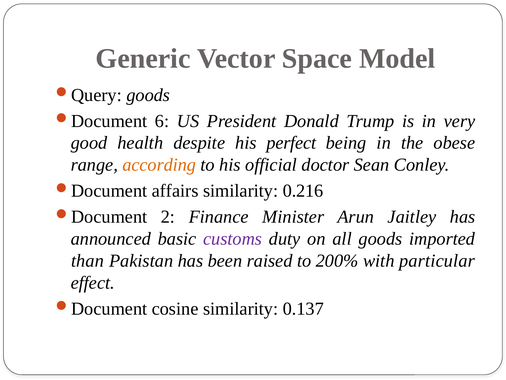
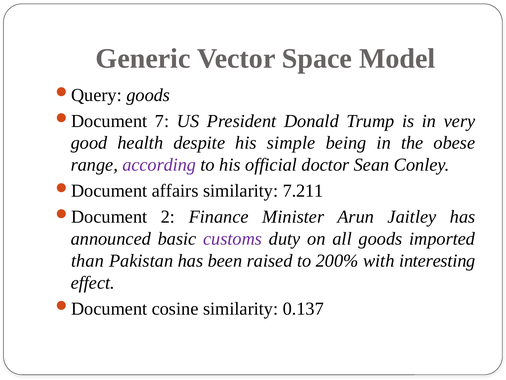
6: 6 -> 7 (162, 121)
perfect: perfect -> simple (291, 143)
according colour: orange -> purple (159, 165)
0.216: 0.216 -> 7.211 (303, 191)
particular: particular -> interesting (437, 260)
